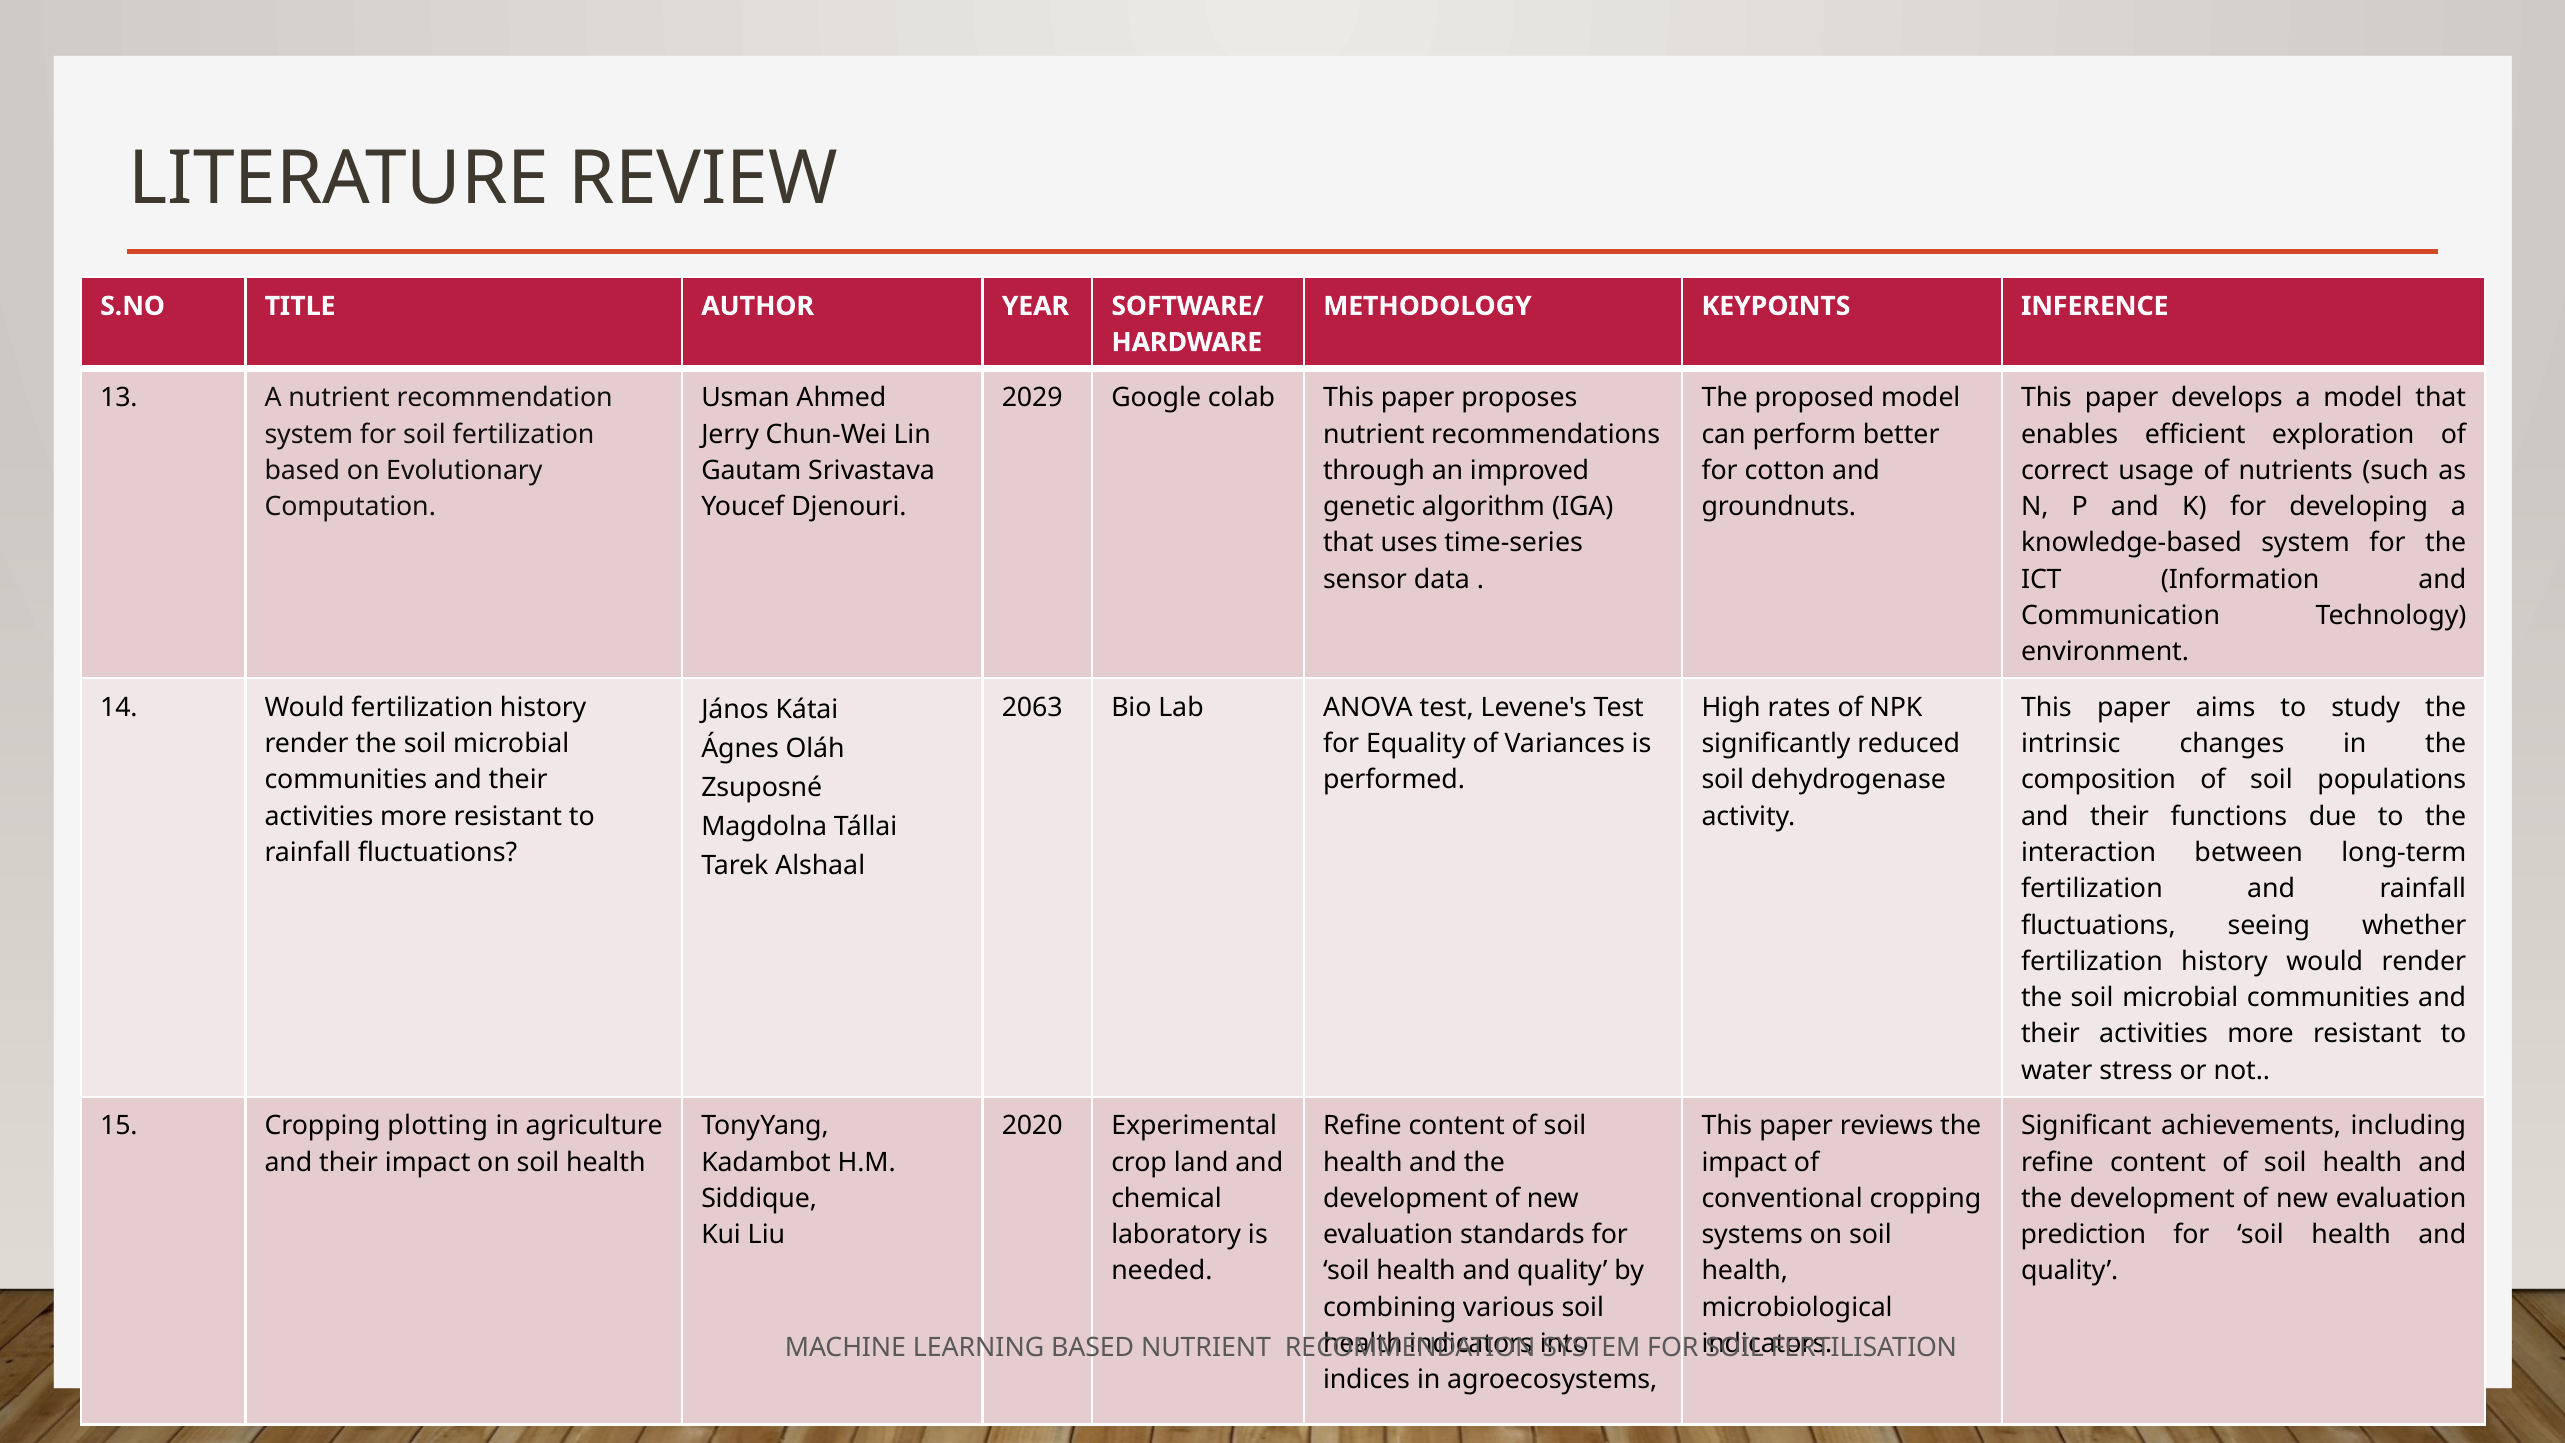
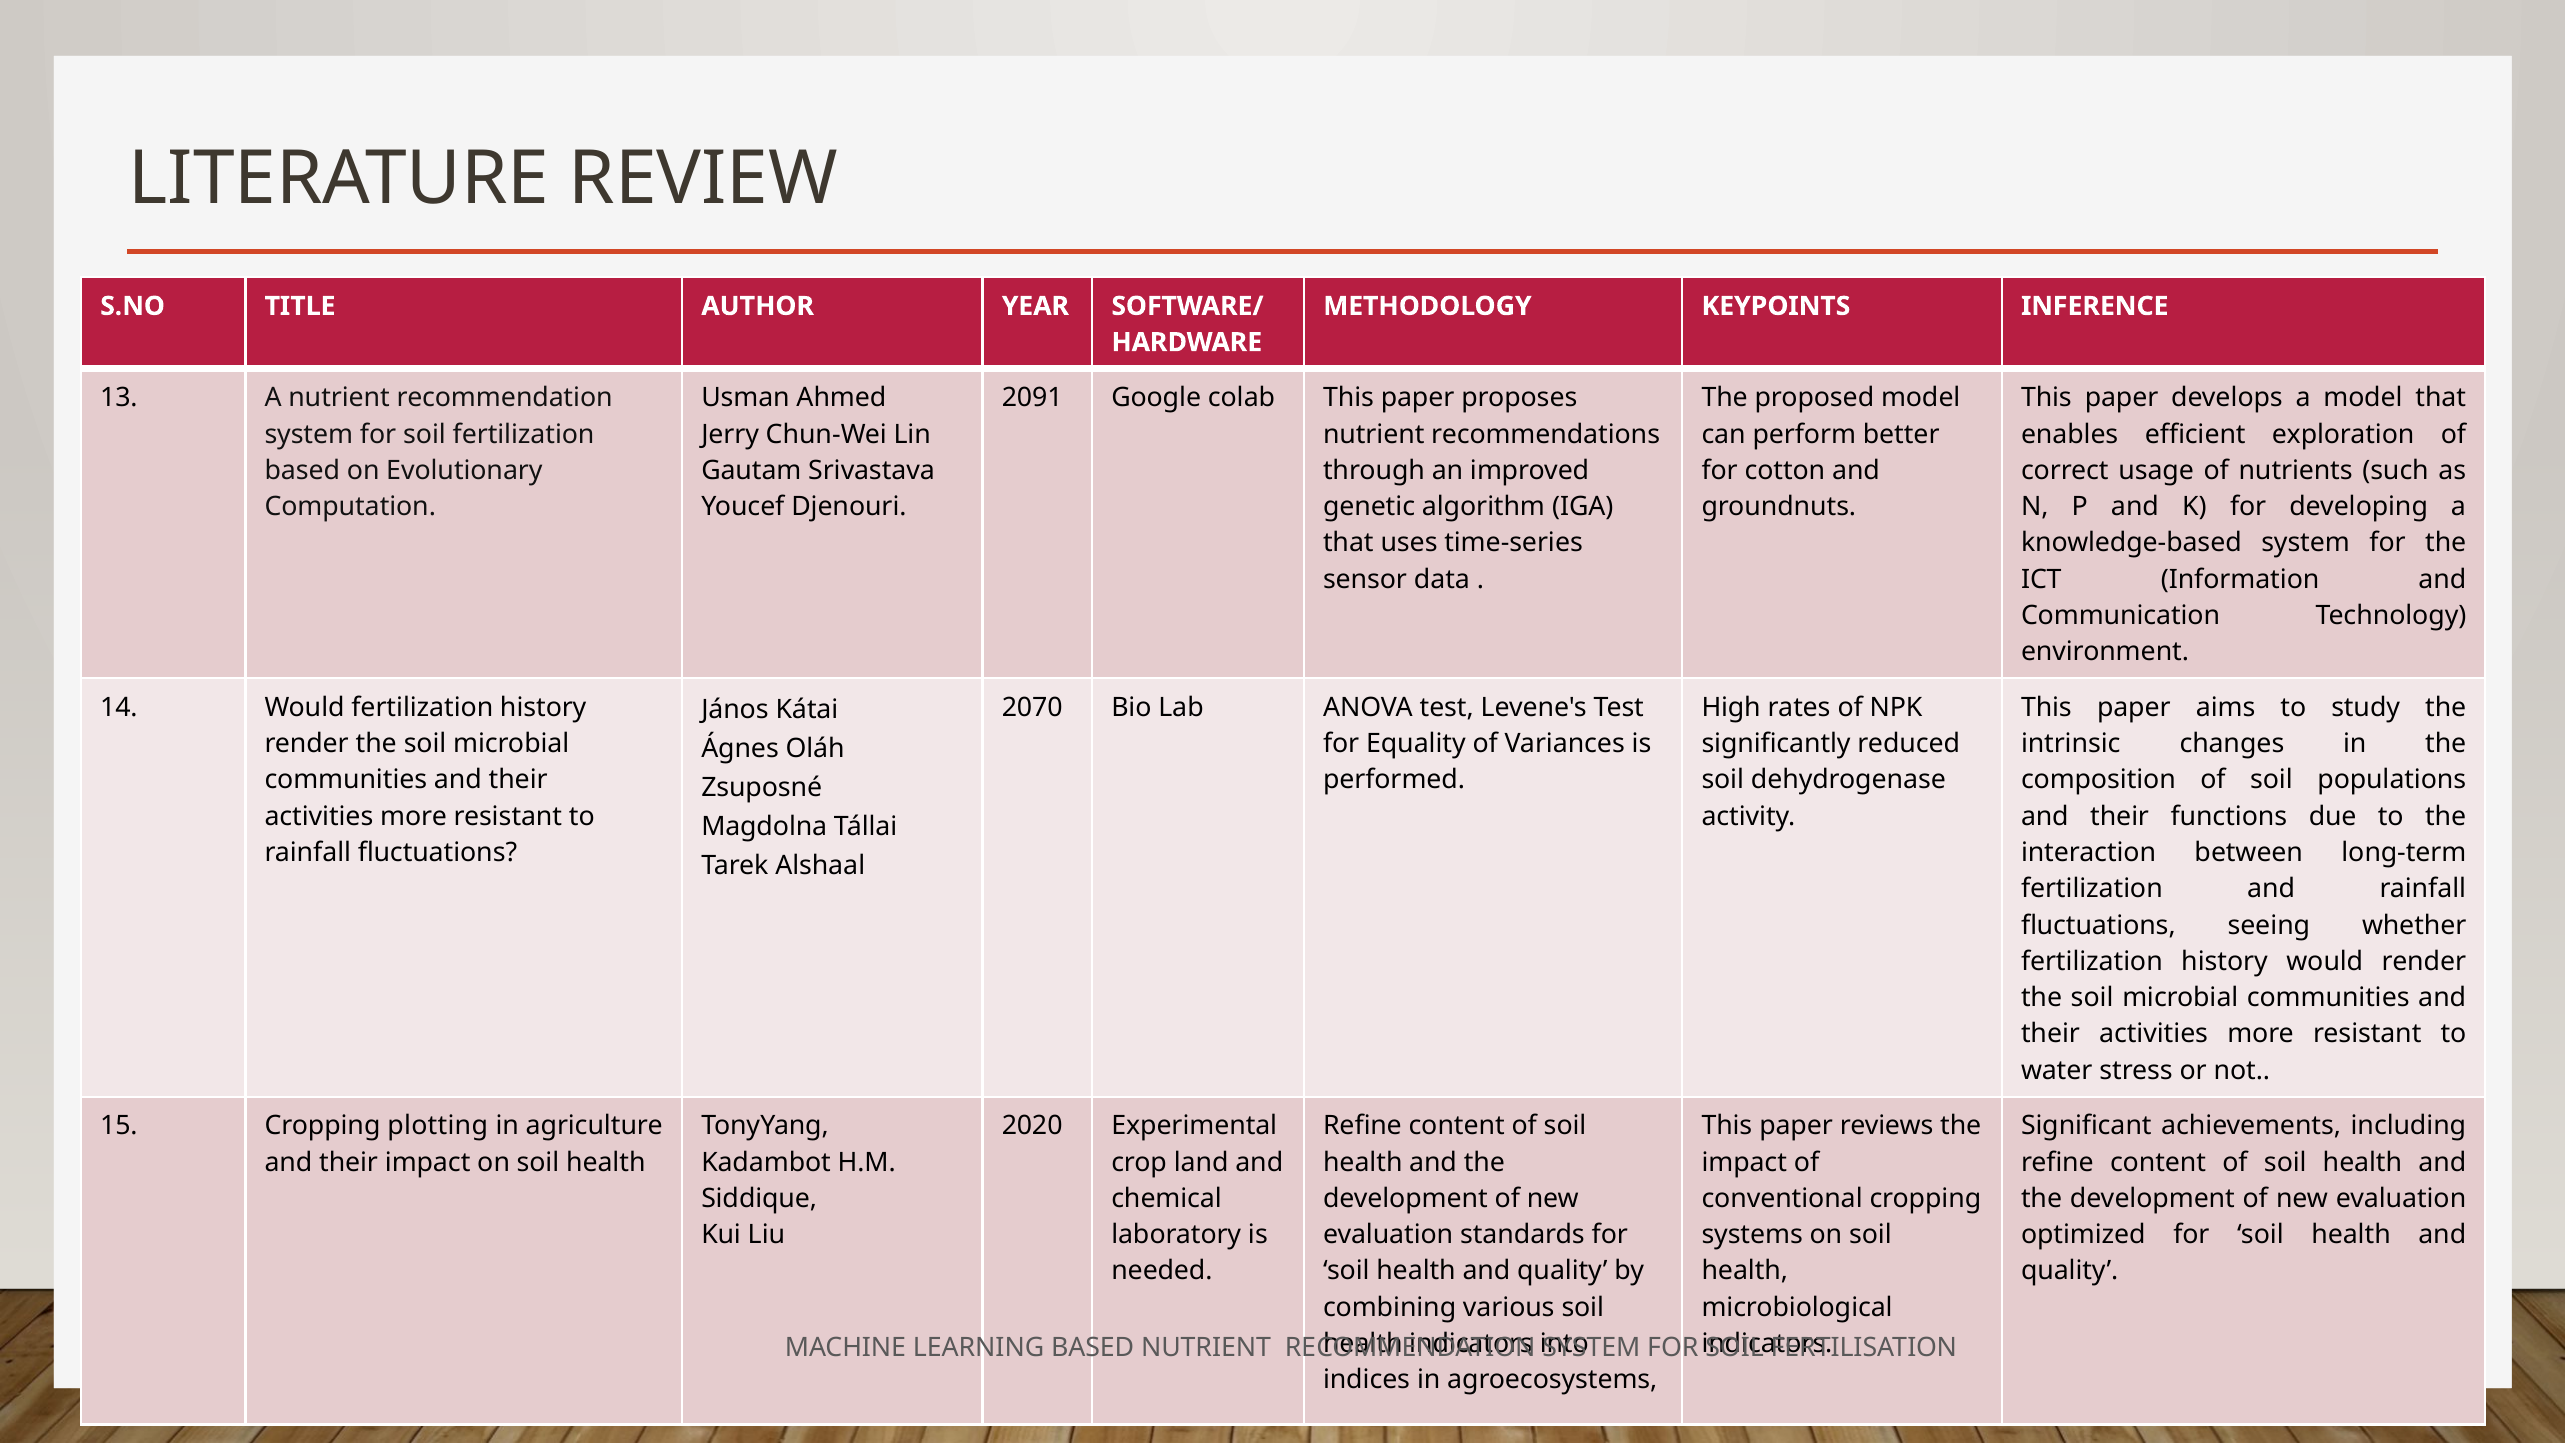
2029: 2029 -> 2091 (1032, 398)
2063: 2063 -> 2070 (1032, 708)
prediction: prediction -> optimized (2083, 1235)
